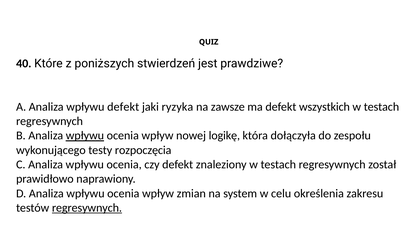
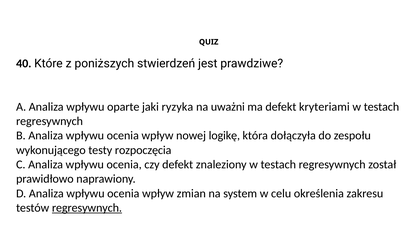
wpływu defekt: defekt -> oparte (123, 107)
zawsze: zawsze -> uważni (228, 107)
wszystkich: wszystkich -> kryteriami (324, 107)
wpływu underline: present -> none (85, 135)
